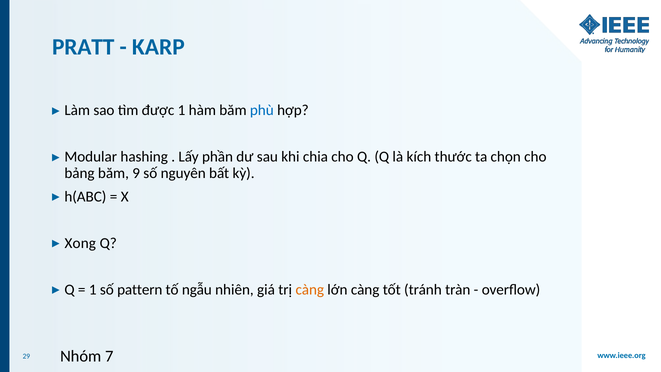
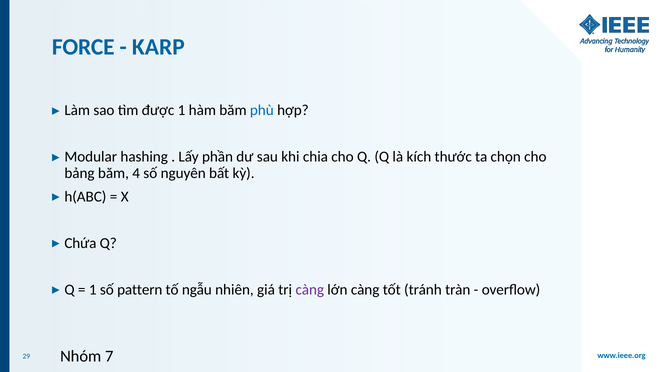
PRATT: PRATT -> FORCE (83, 47)
9: 9 -> 4 (136, 173)
Xong: Xong -> Chứa (80, 243)
càng colour: orange -> purple (310, 289)
